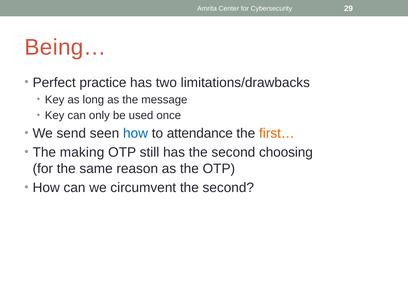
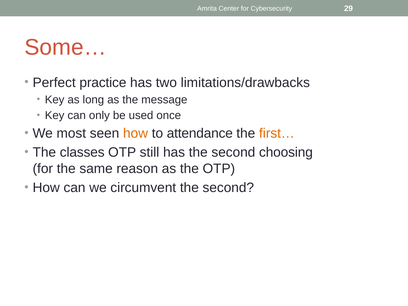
Being…: Being… -> Some… (66, 47)
send: send -> most (71, 133)
how colour: blue -> orange (136, 133)
making: making -> classes (82, 152)
